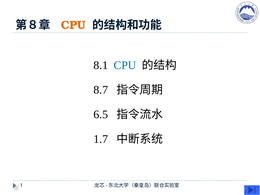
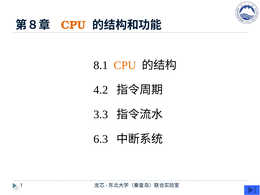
CPU colour: blue -> orange (125, 65)
8.7: 8.7 -> 4.2 (101, 90)
6.5: 6.5 -> 3.3 (101, 114)
1.7: 1.7 -> 6.3 (101, 139)
